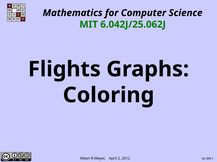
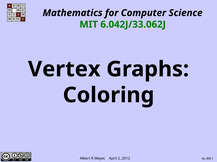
6.042J/25.062J: 6.042J/25.062J -> 6.042J/33.062J (133, 25)
Flights: Flights -> Vertex (64, 69)
